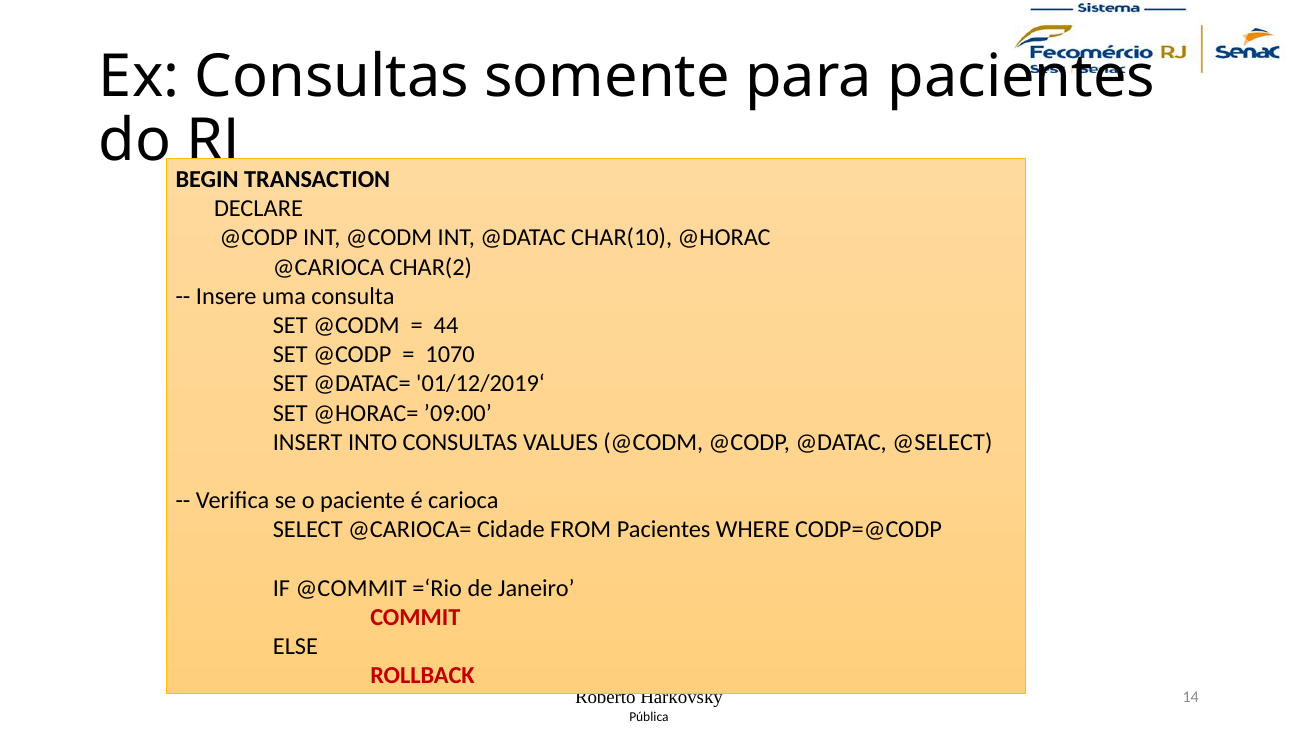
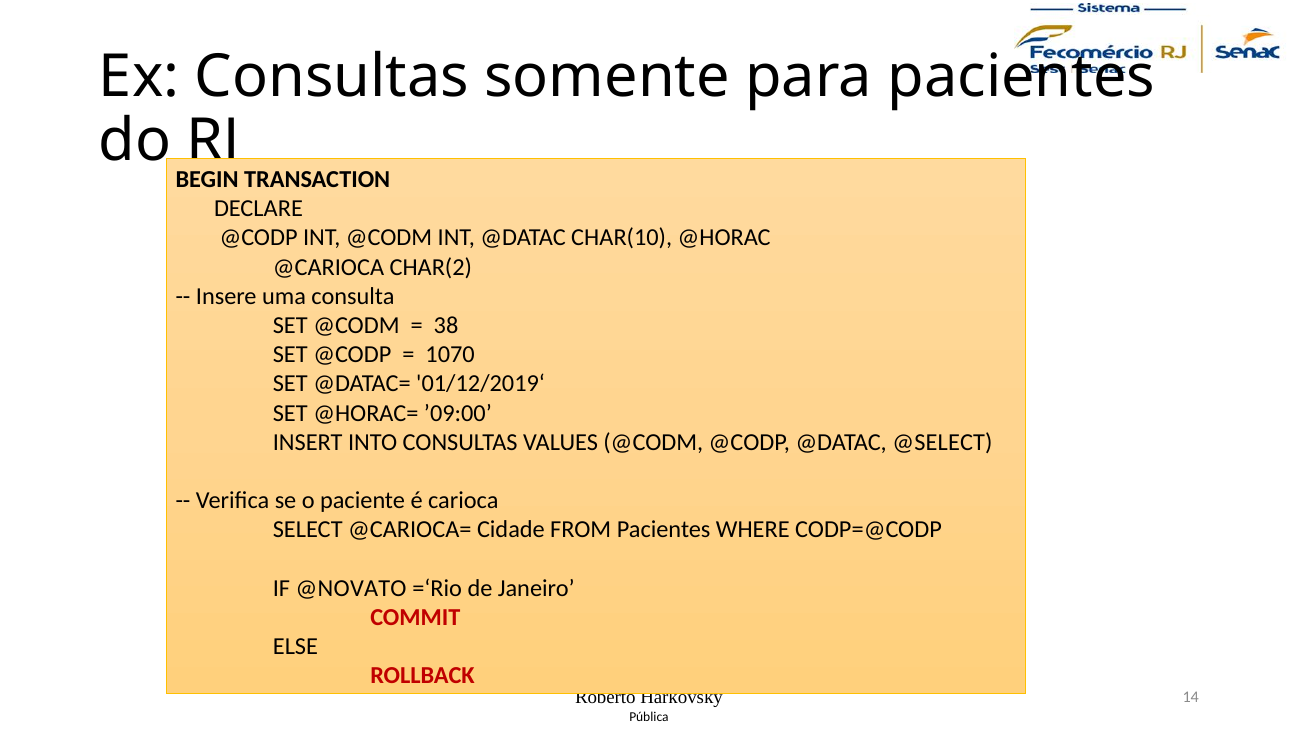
44: 44 -> 38 (446, 326)
@COMMIT: @COMMIT -> @NOVATO (351, 588)
